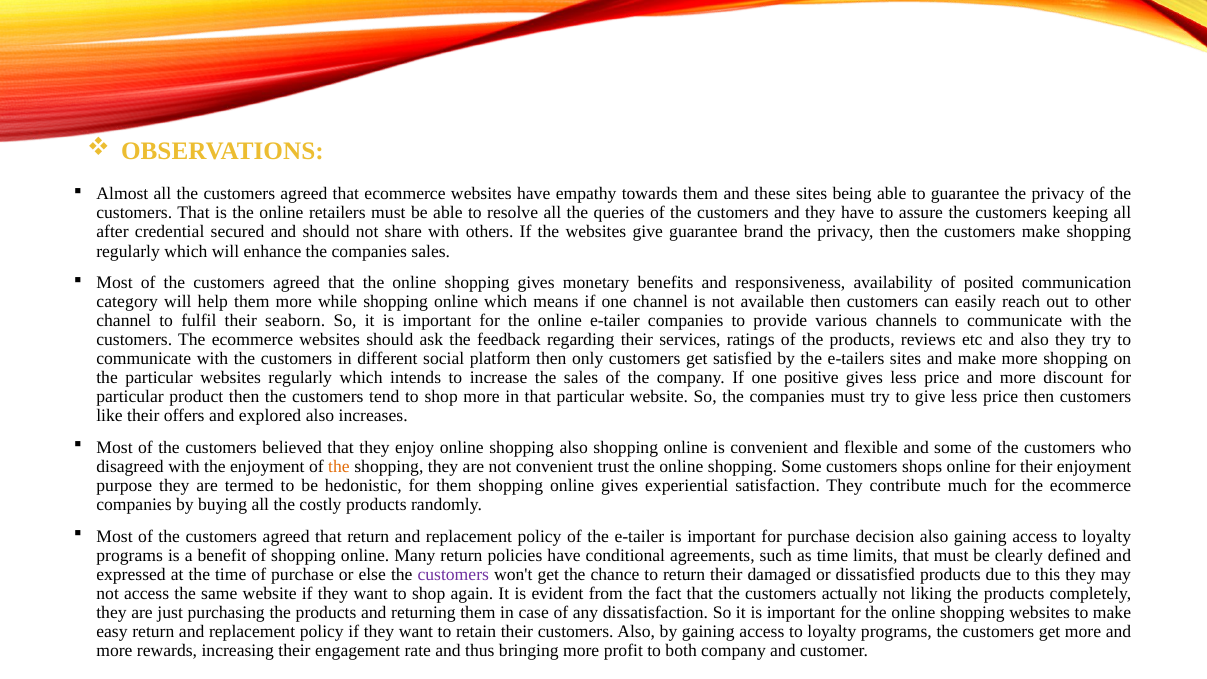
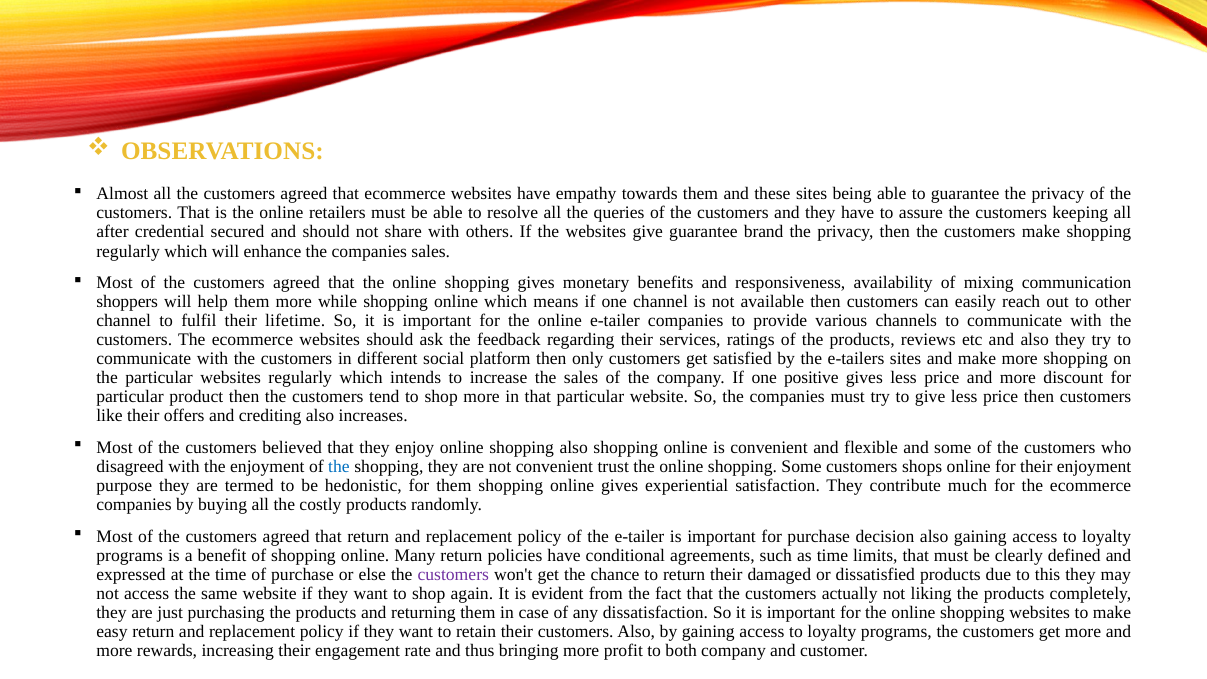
posited: posited -> mixing (989, 283)
category: category -> shoppers (127, 302)
seaborn: seaborn -> lifetime (295, 321)
explored: explored -> crediting (270, 416)
the colour: orange -> blue (339, 467)
